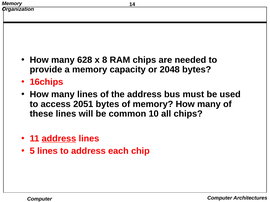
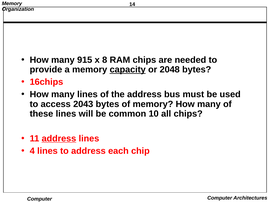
628: 628 -> 915 (85, 60)
capacity underline: none -> present (128, 70)
2051: 2051 -> 2043 (83, 104)
5: 5 -> 4 (32, 151)
